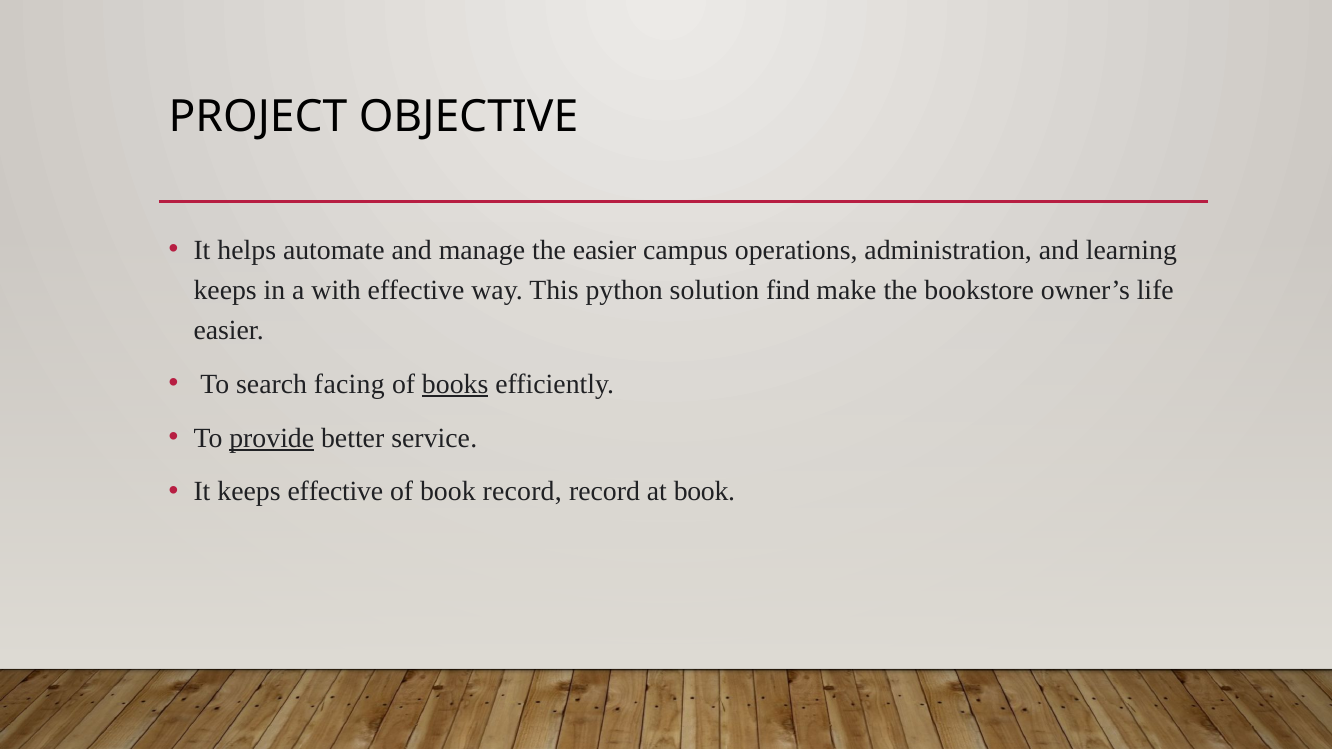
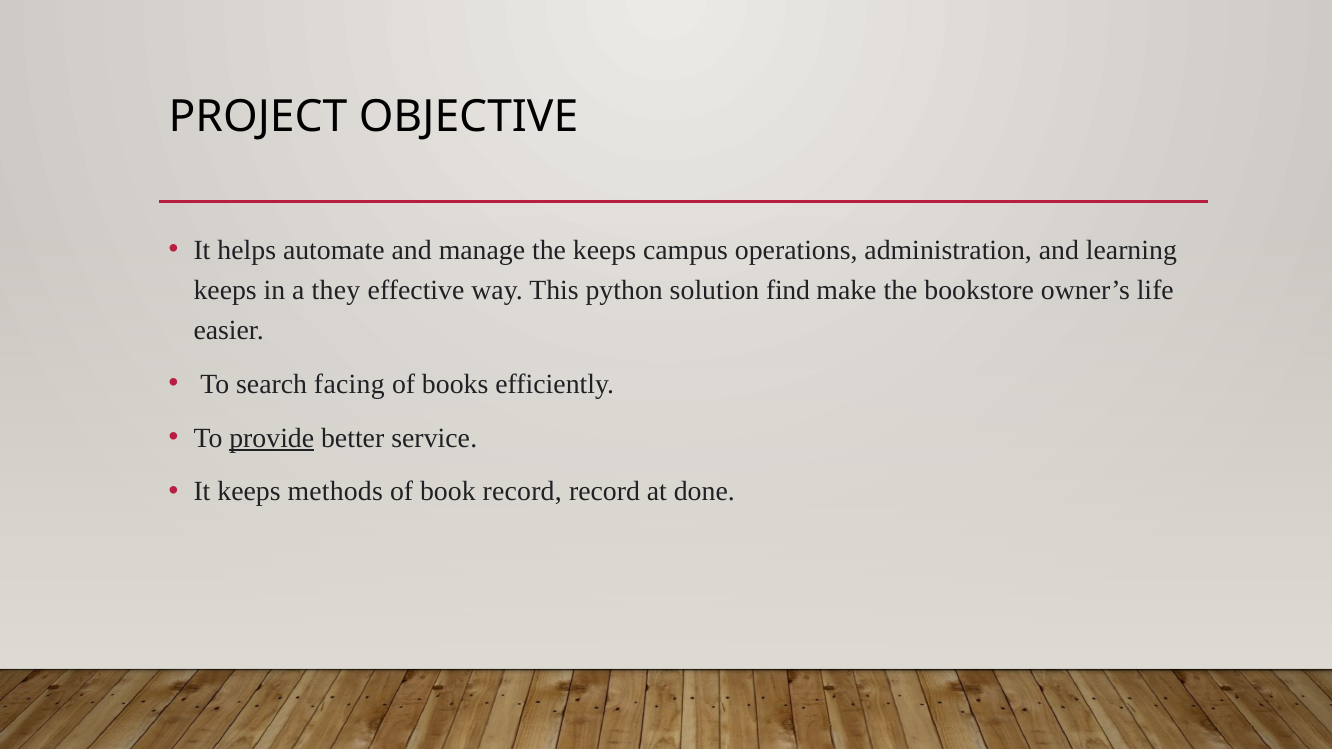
the easier: easier -> keeps (605, 250)
with: with -> they (336, 290)
books underline: present -> none (455, 384)
keeps effective: effective -> methods (335, 492)
at book: book -> done (704, 492)
